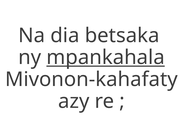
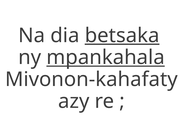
betsaka underline: none -> present (122, 36)
